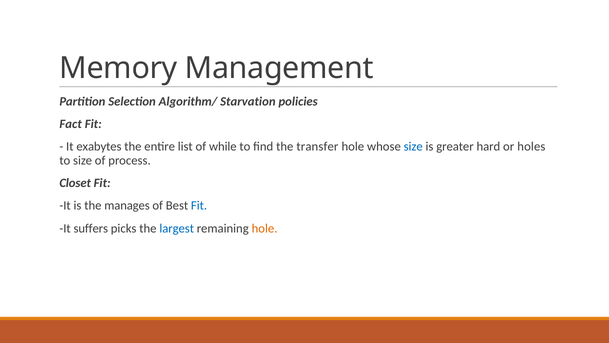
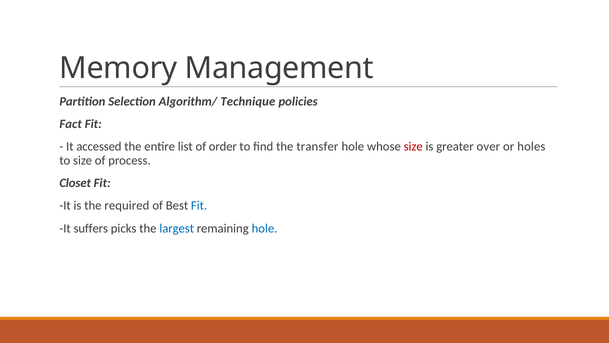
Starvation: Starvation -> Technique (248, 101)
exabytes: exabytes -> accessed (99, 146)
while: while -> order (223, 146)
size colour: blue -> red (413, 146)
hard: hard -> over (488, 146)
manages: manages -> required (127, 205)
hole colour: orange -> blue (265, 228)
